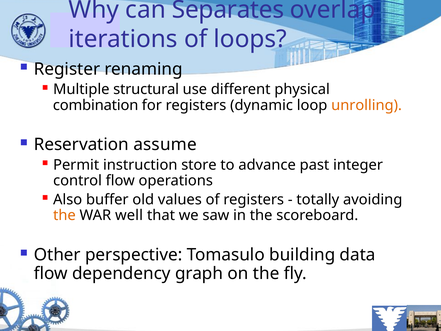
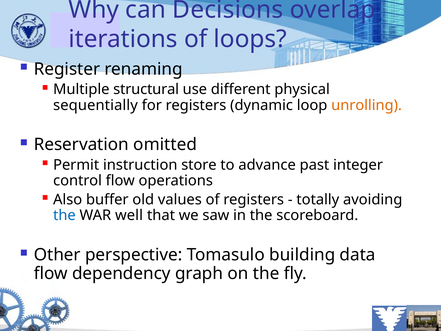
Separates: Separates -> Decisions (228, 10)
combination: combination -> sequentially (95, 105)
assume: assume -> omitted (165, 145)
the colour: orange -> blue (64, 215)
